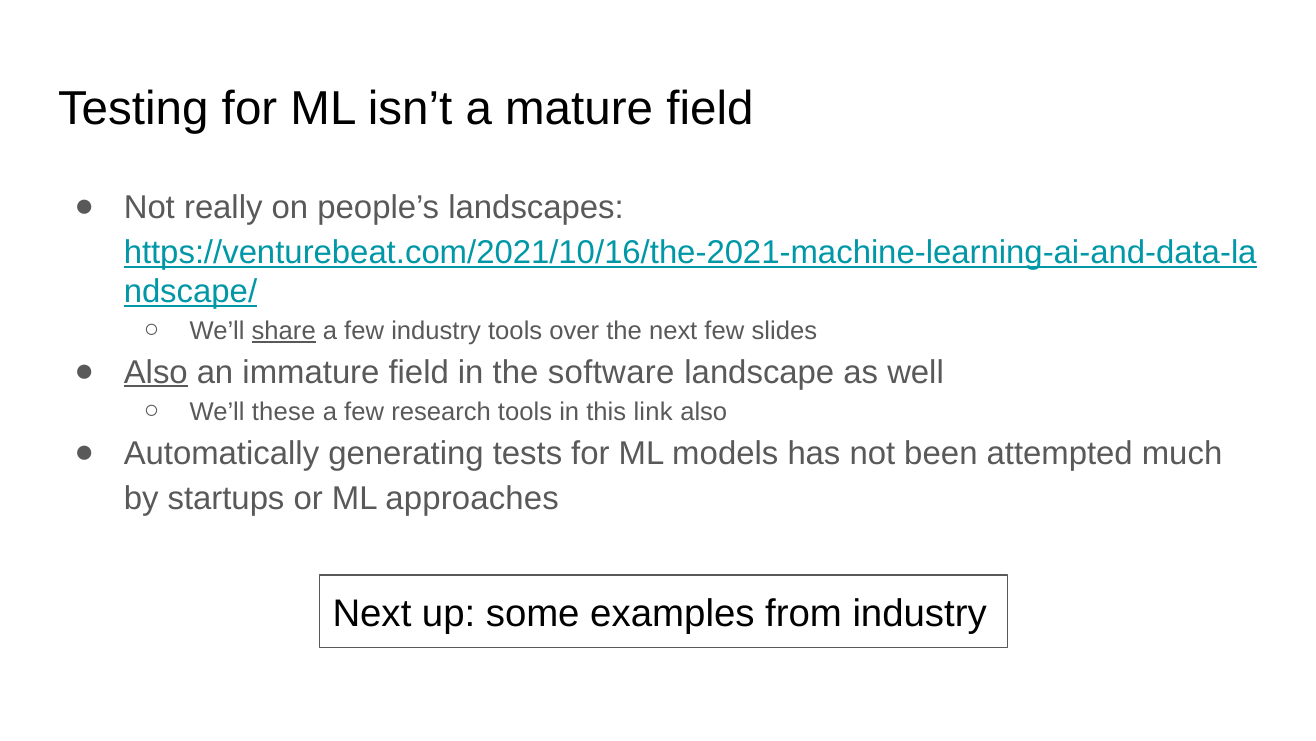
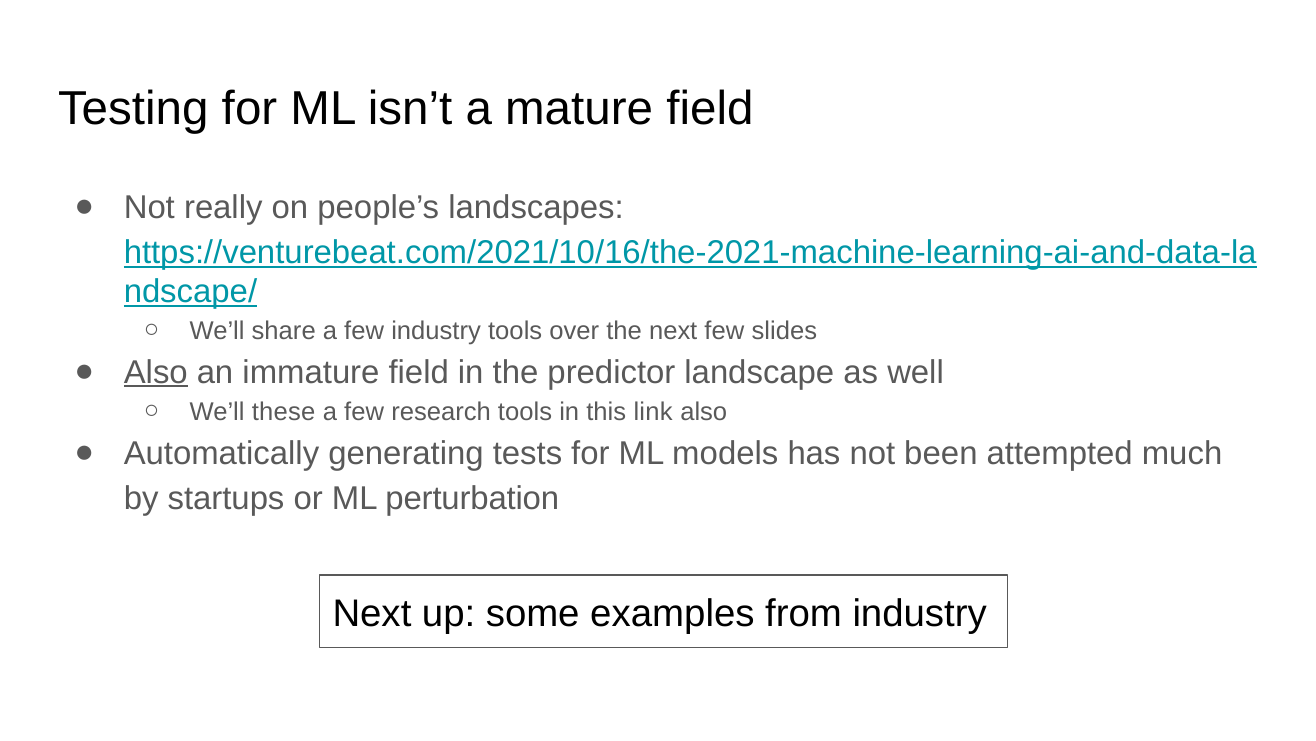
share underline: present -> none (284, 330)
software: software -> predictor (611, 372)
approaches: approaches -> perturbation (472, 498)
